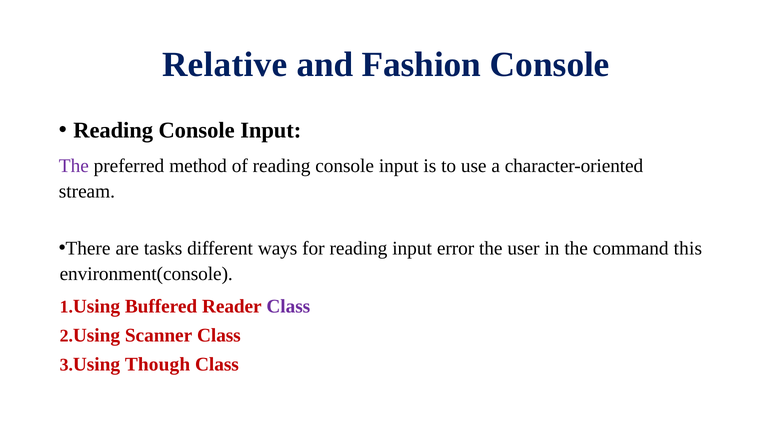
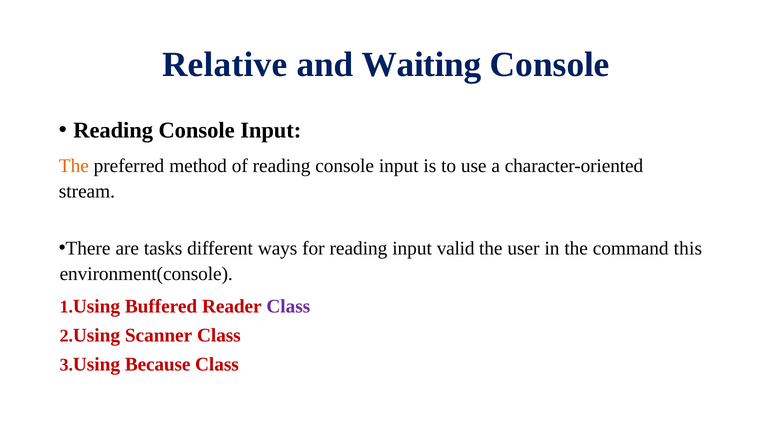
Fashion: Fashion -> Waiting (422, 65)
The colour: purple -> orange (74, 166)
error: error -> valid (456, 248)
Though: Though -> Because (158, 365)
